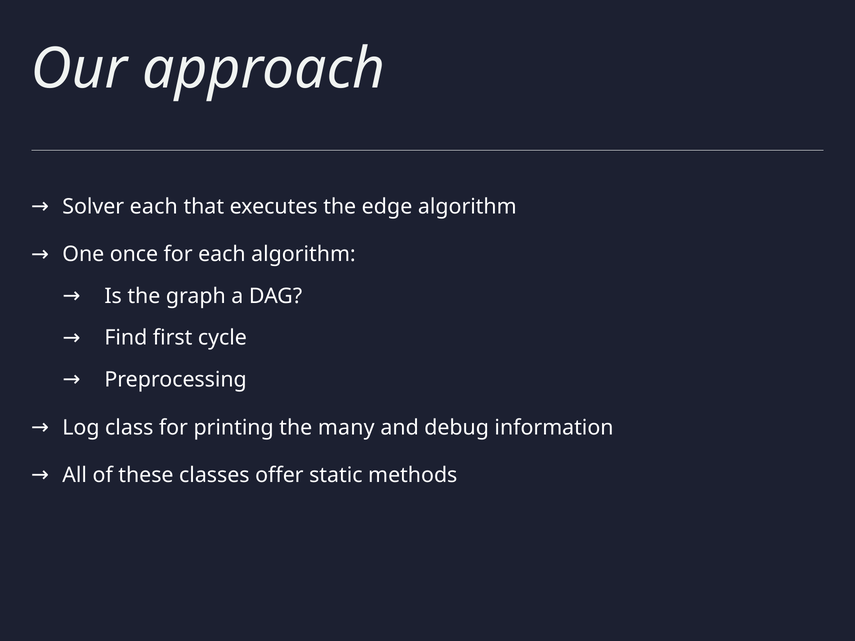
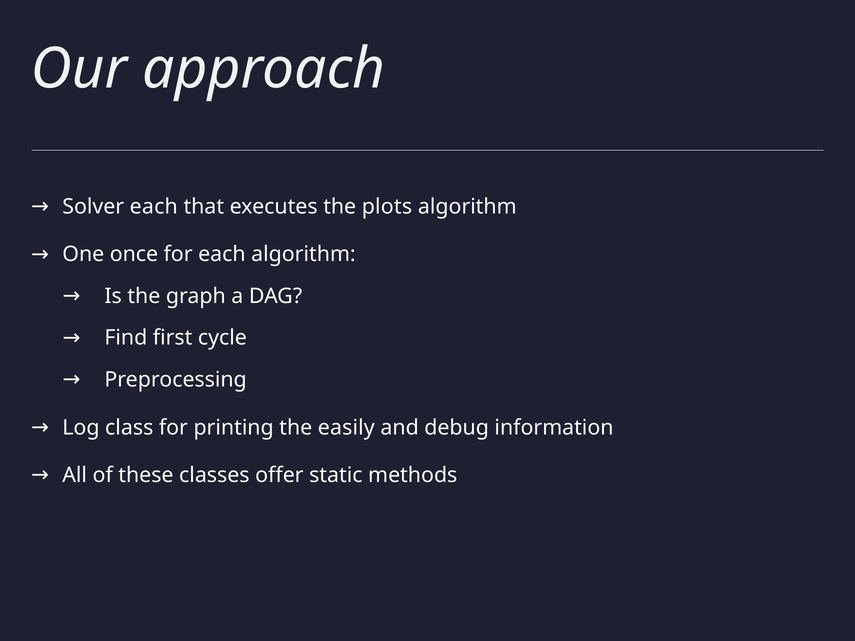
edge: edge -> plots (387, 207)
many: many -> easily (346, 428)
